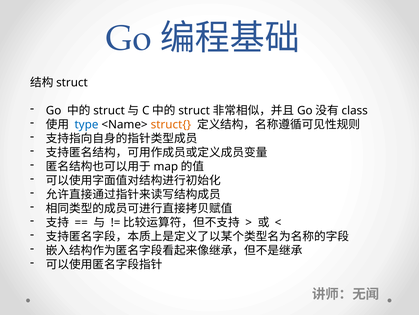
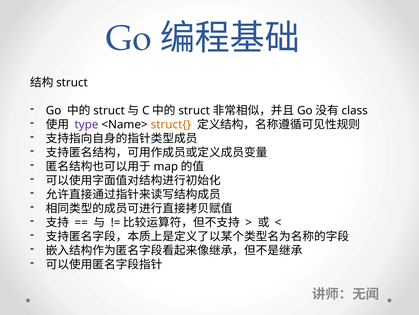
type colour: blue -> purple (86, 124)
